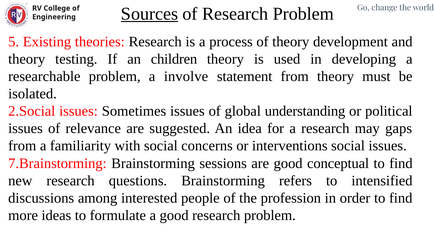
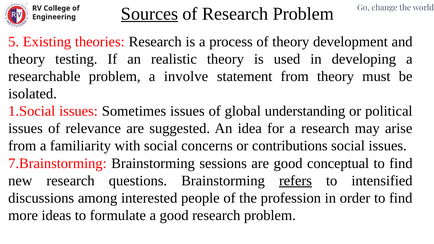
children: children -> realistic (174, 59)
2.Social: 2.Social -> 1.Social (32, 111)
gaps: gaps -> arise (399, 129)
interventions: interventions -> contributions (290, 146)
refers underline: none -> present (295, 181)
